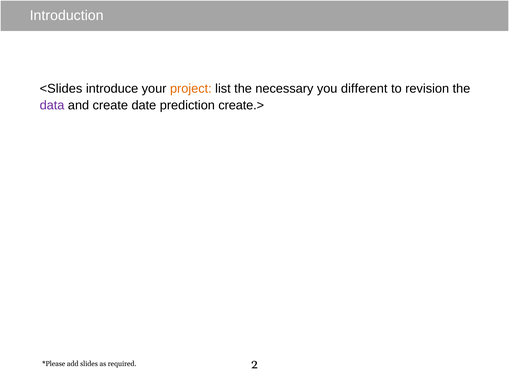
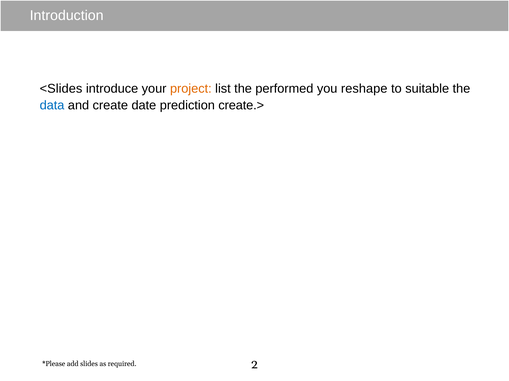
necessary: necessary -> performed (284, 89)
different: different -> reshape (364, 89)
revision: revision -> suitable (427, 89)
data colour: purple -> blue (52, 106)
